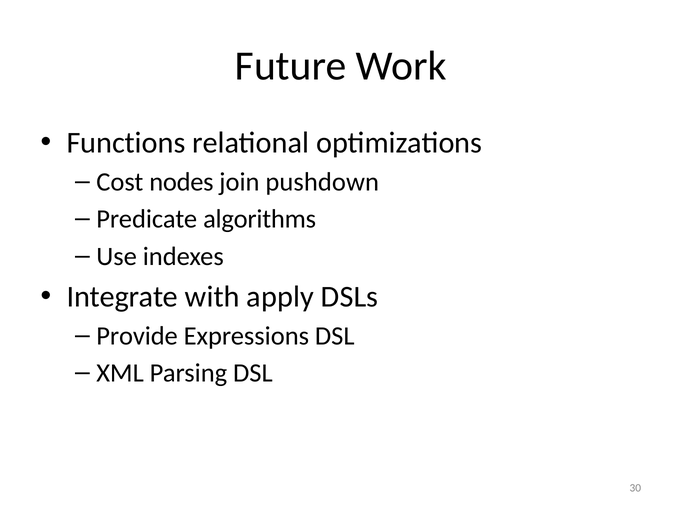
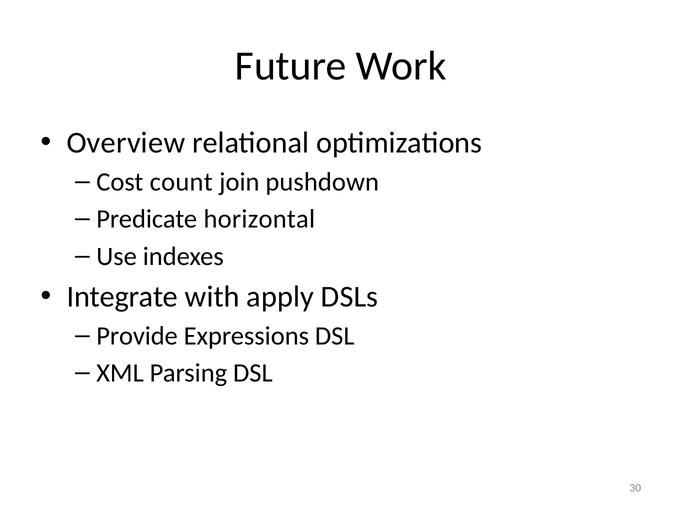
Functions: Functions -> Overview (126, 143)
nodes: nodes -> count (181, 182)
algorithms: algorithms -> horizontal (259, 219)
